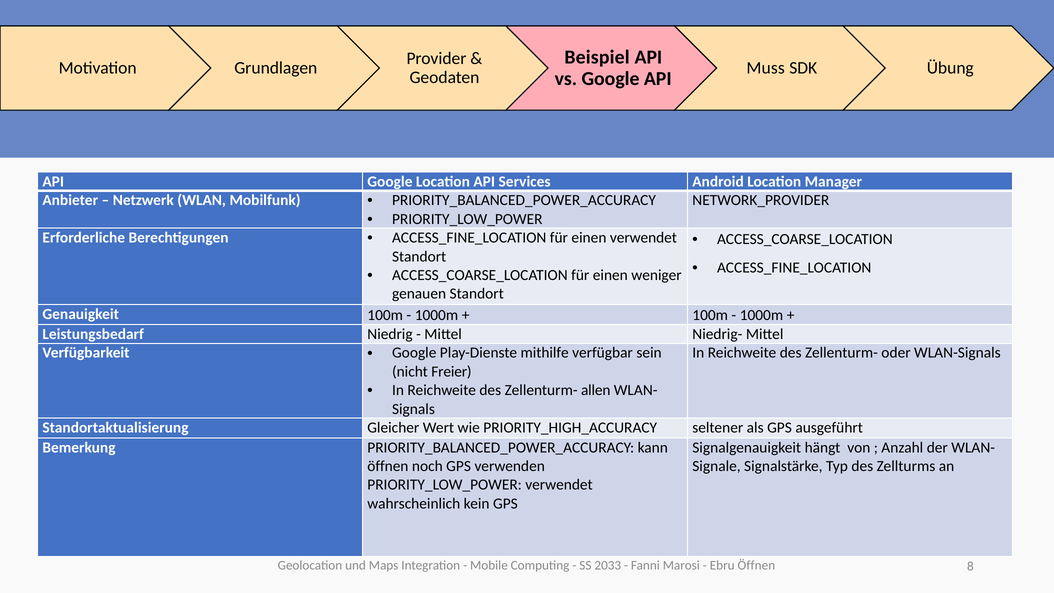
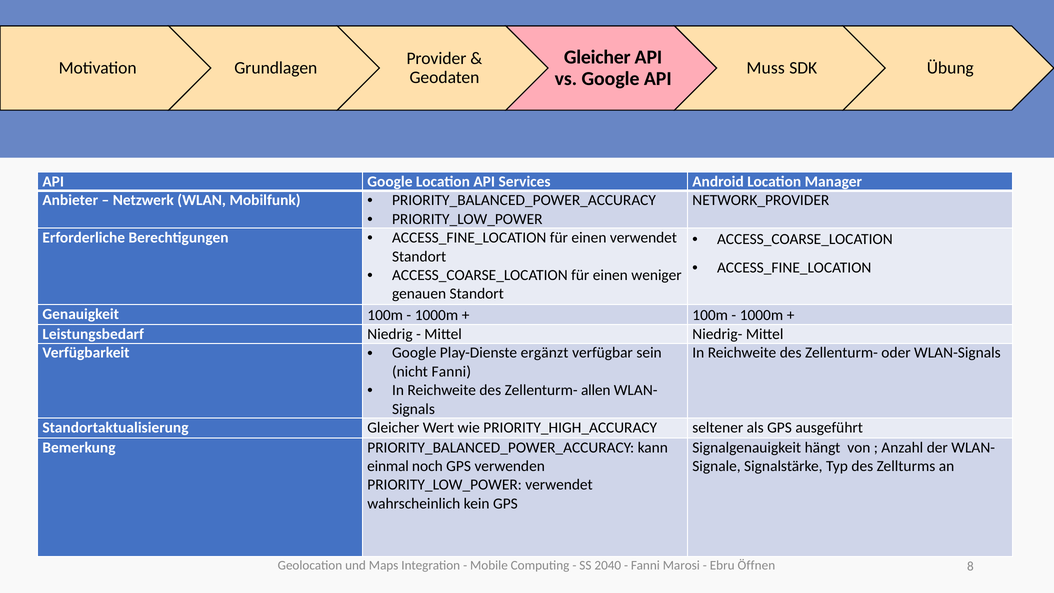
Beispiel: Beispiel -> Gleicher (597, 57)
mithilfe: mithilfe -> ergänzt (545, 353)
nicht Freier: Freier -> Fanni (451, 371)
öffnen: öffnen -> einmal (388, 466)
2033: 2033 -> 2040 (608, 565)
